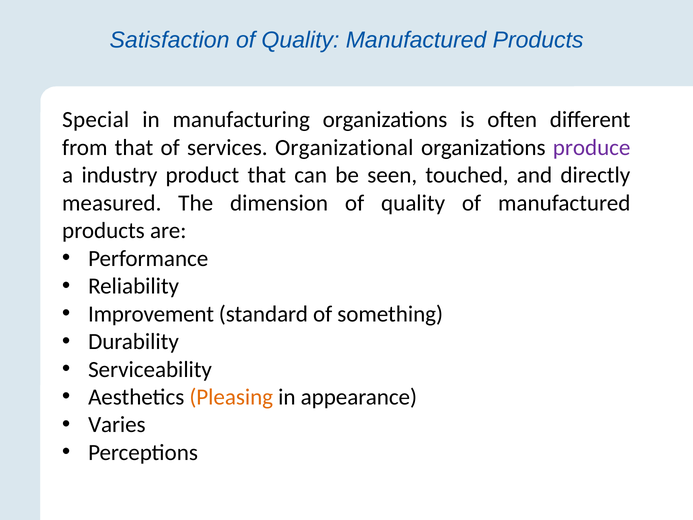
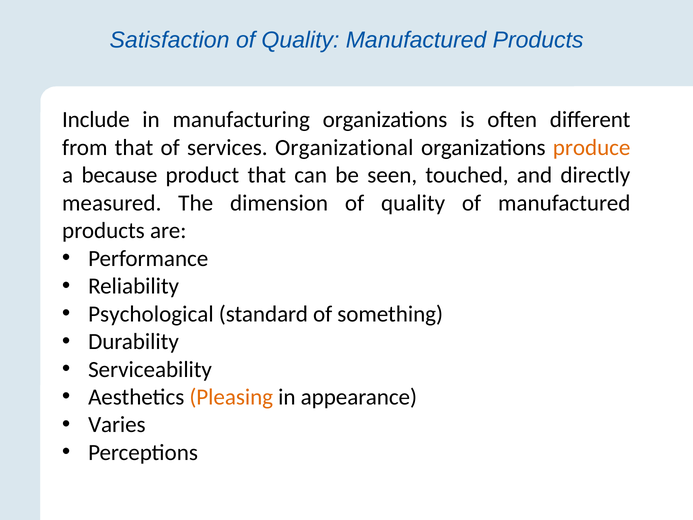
Special: Special -> Include (96, 120)
produce colour: purple -> orange (592, 147)
industry: industry -> because (119, 175)
Improvement: Improvement -> Psychological (151, 314)
